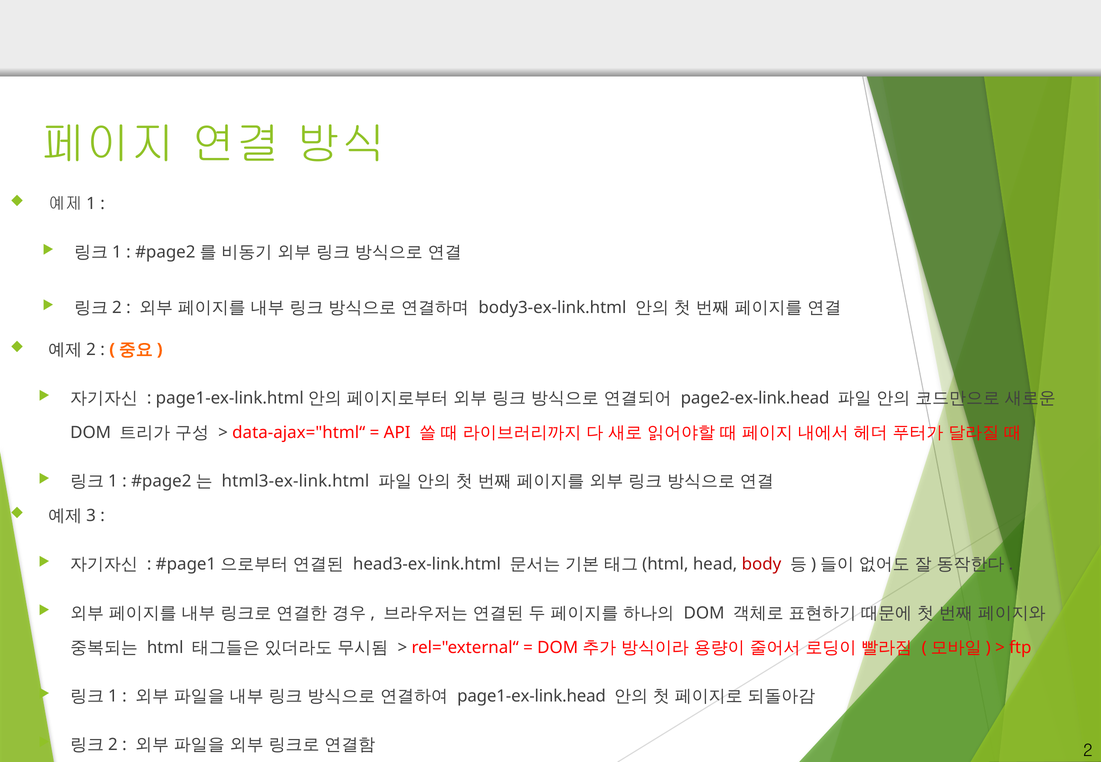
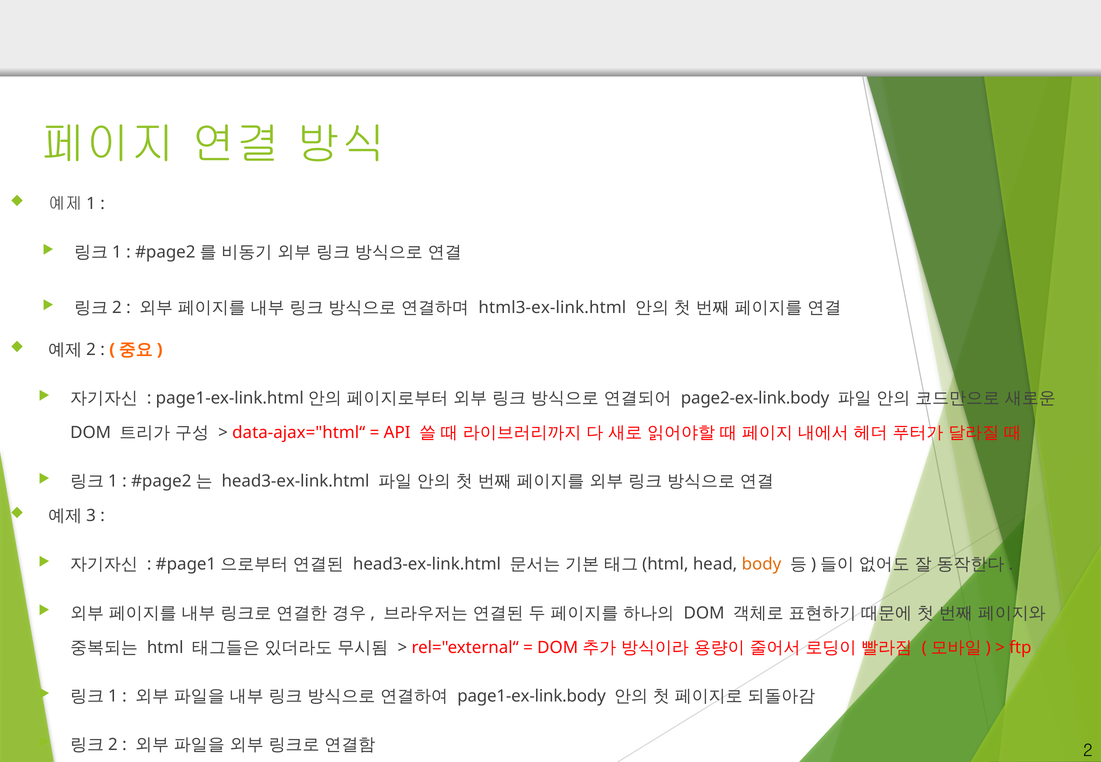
body3-ex-link.html: body3-ex-link.html -> html3-ex-link.html (552, 308)
page2-ex-link.head: page2-ex-link.head -> page2-ex-link.body (755, 398)
html3-ex-link.html: html3-ex-link.html -> head3-ex-link.html (296, 481)
body colour: red -> orange (761, 565)
page1-ex-link.head: page1-ex-link.head -> page1-ex-link.body (532, 696)
